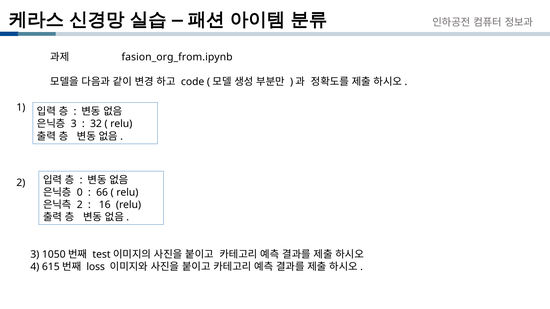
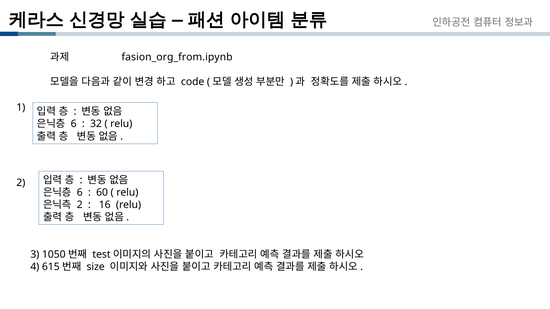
3: 3 -> 6 (74, 124)
0: 0 -> 6 (80, 193)
66: 66 -> 60 (102, 193)
loss: loss -> size (96, 267)
